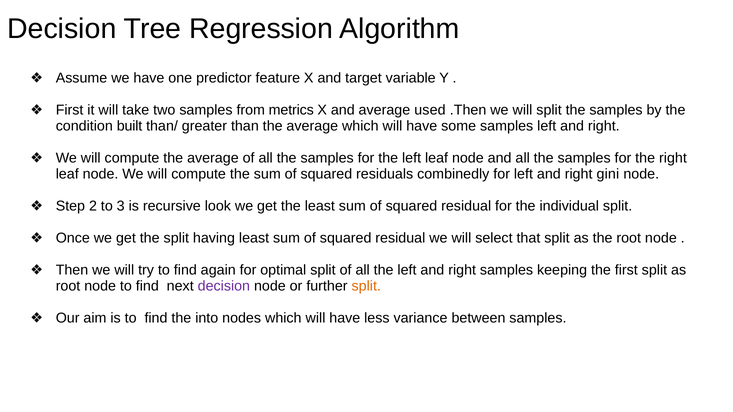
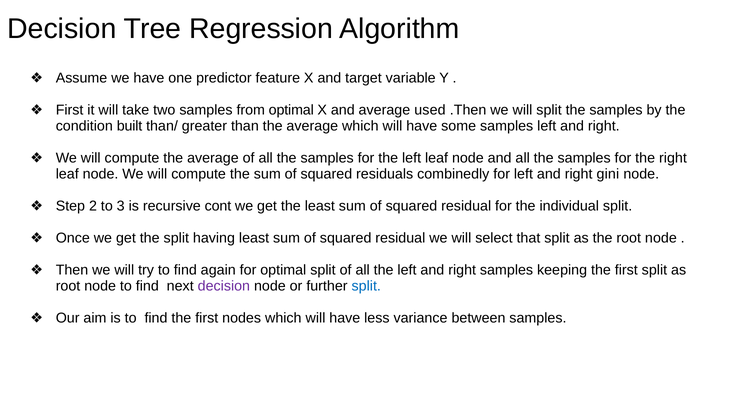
from metrics: metrics -> optimal (291, 110)
look: look -> cont (218, 206)
split colour: orange -> blue (366, 286)
find the into: into -> first (207, 318)
